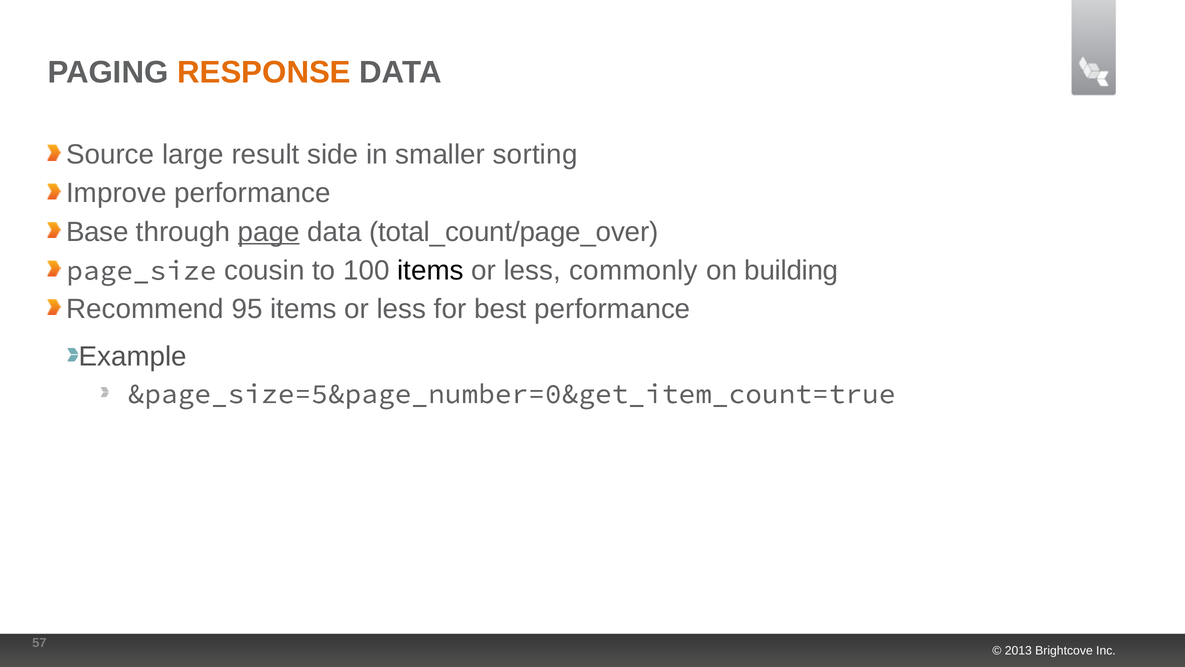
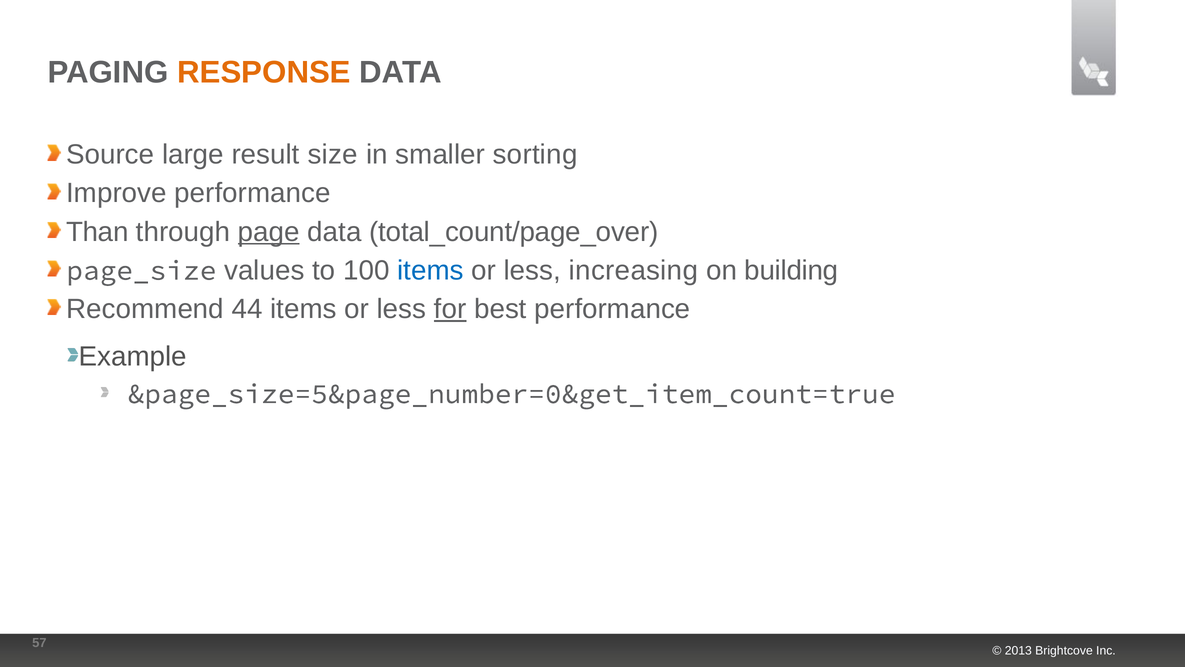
side: side -> size (333, 155)
Base: Base -> Than (97, 232)
cousin: cousin -> values (264, 270)
items colour: black -> blue (430, 270)
commonly: commonly -> increasing (633, 270)
95: 95 -> 44 (247, 309)
for underline: none -> present (450, 309)
